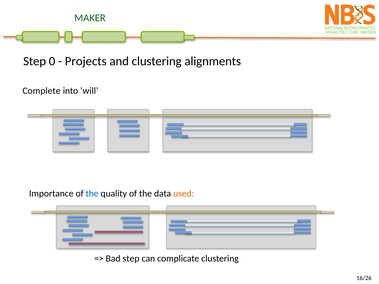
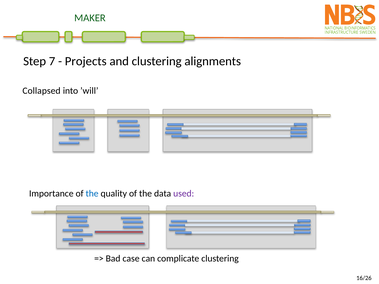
0: 0 -> 7 (52, 61)
Complete: Complete -> Collapsed (42, 91)
used colour: orange -> purple (184, 194)
Bad step: step -> case (131, 259)
